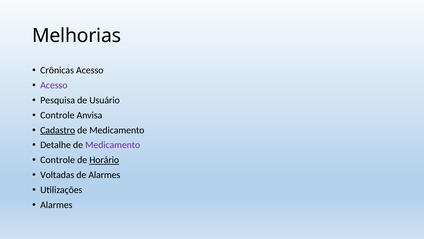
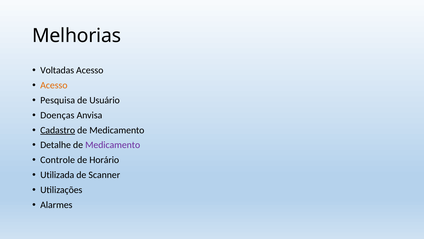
Crônicas: Crônicas -> Voltadas (57, 70)
Acesso colour: purple -> orange (54, 85)
Controle: Controle -> Doenças (57, 115)
Horário underline: present -> none (104, 160)
Voltadas: Voltadas -> Utilizada (57, 175)
de Alarmes: Alarmes -> Scanner (104, 175)
